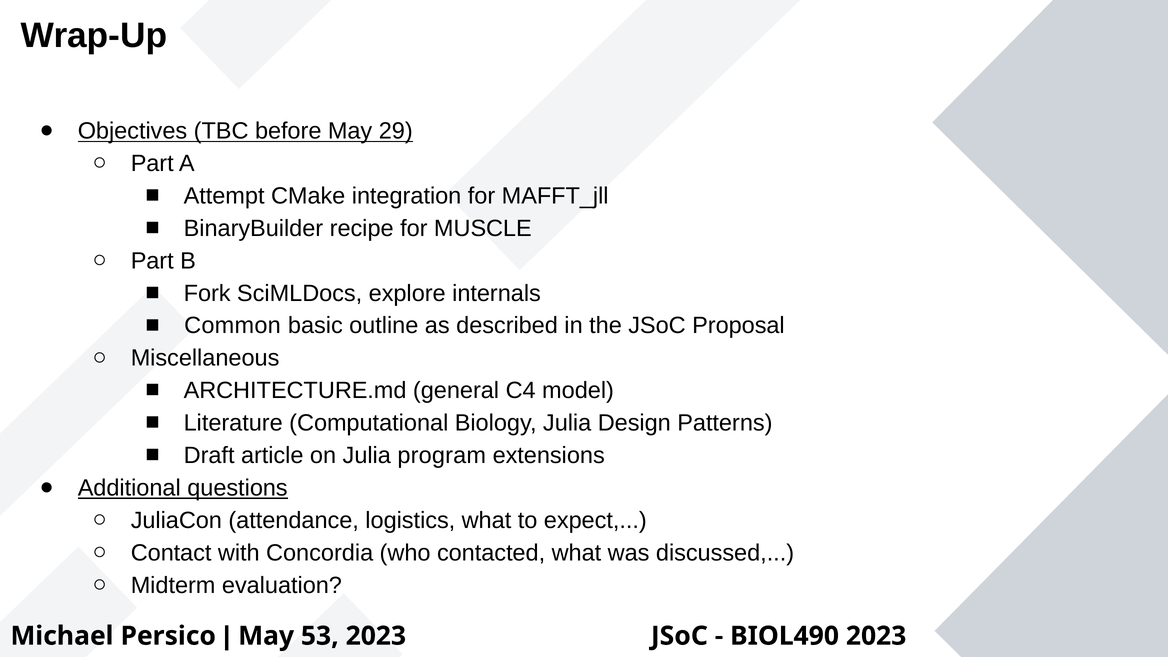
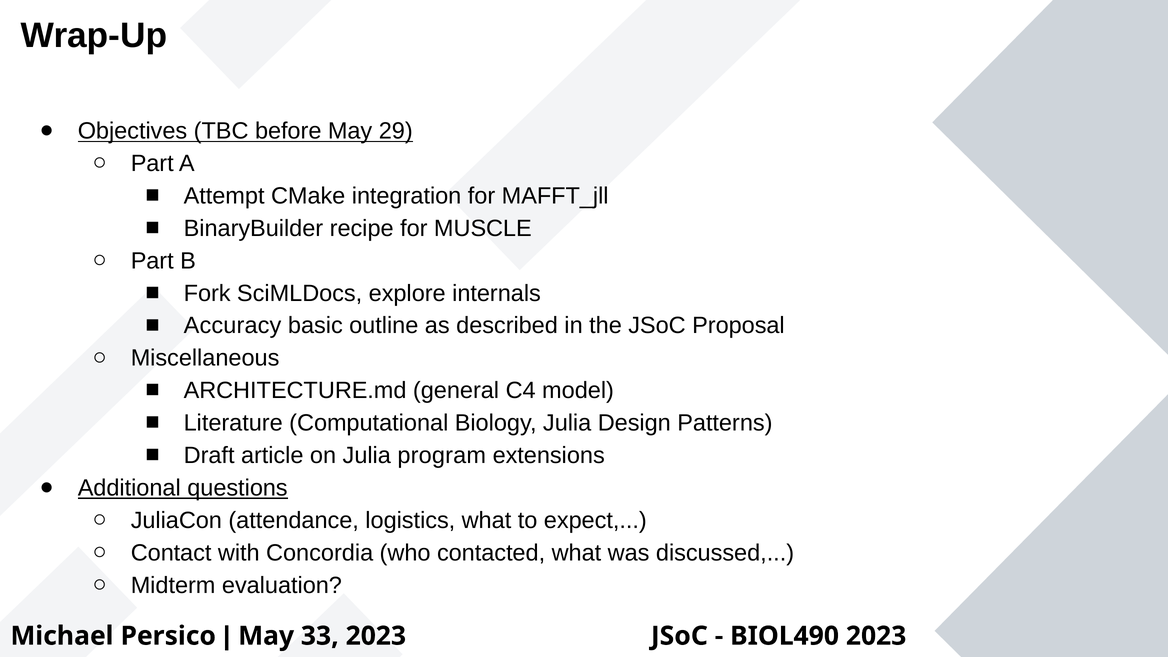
Common: Common -> Accuracy (233, 326)
53: 53 -> 33 (320, 636)
